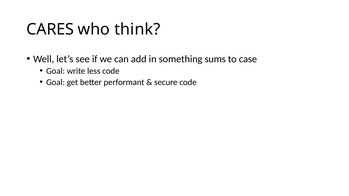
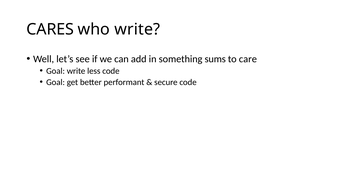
who think: think -> write (137, 29)
case: case -> care (248, 59)
